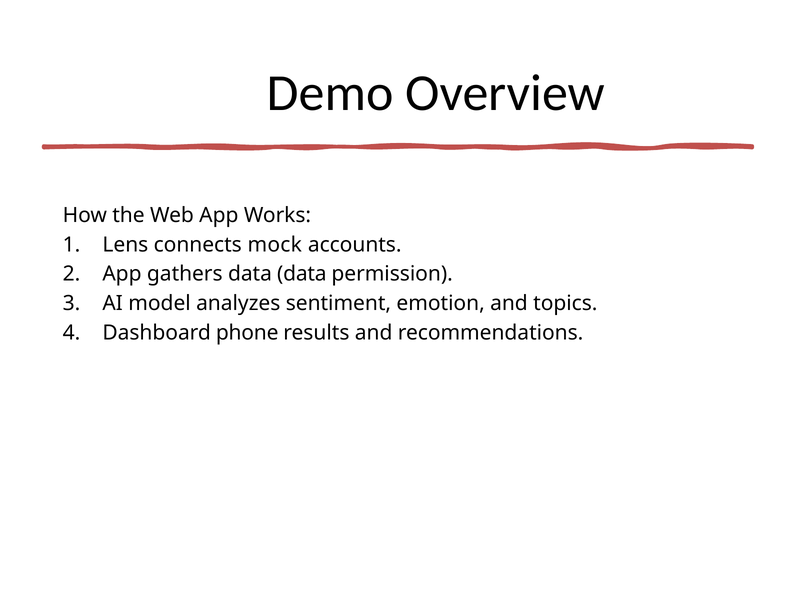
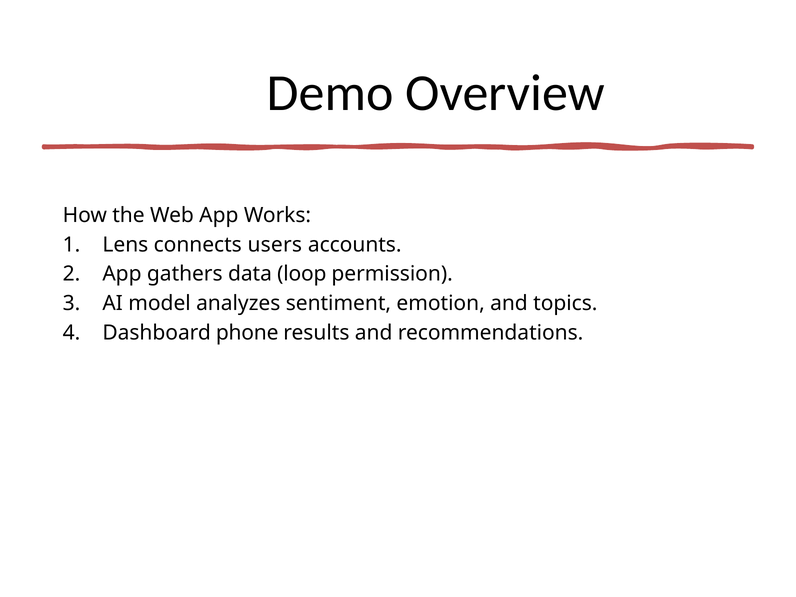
mock: mock -> users (275, 245)
data data: data -> loop (302, 274)
